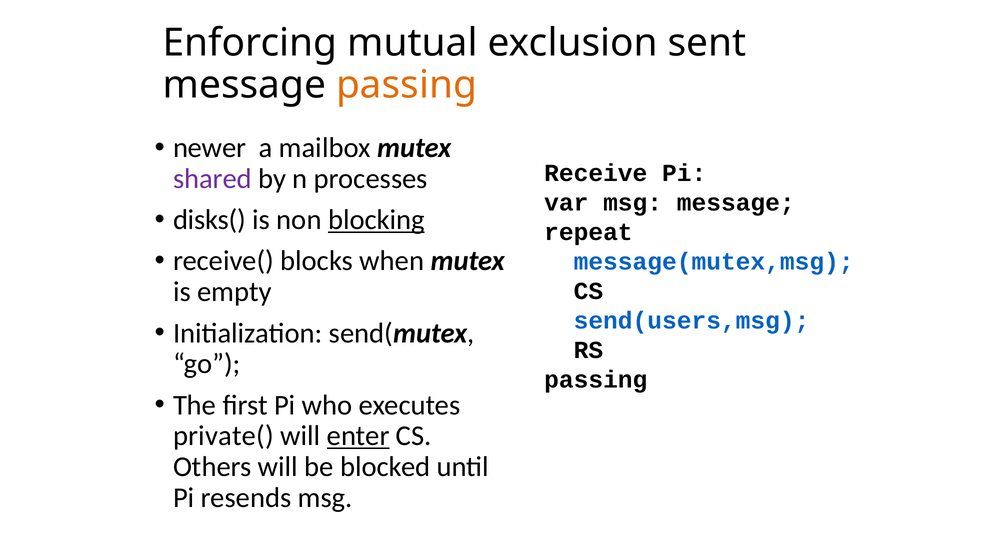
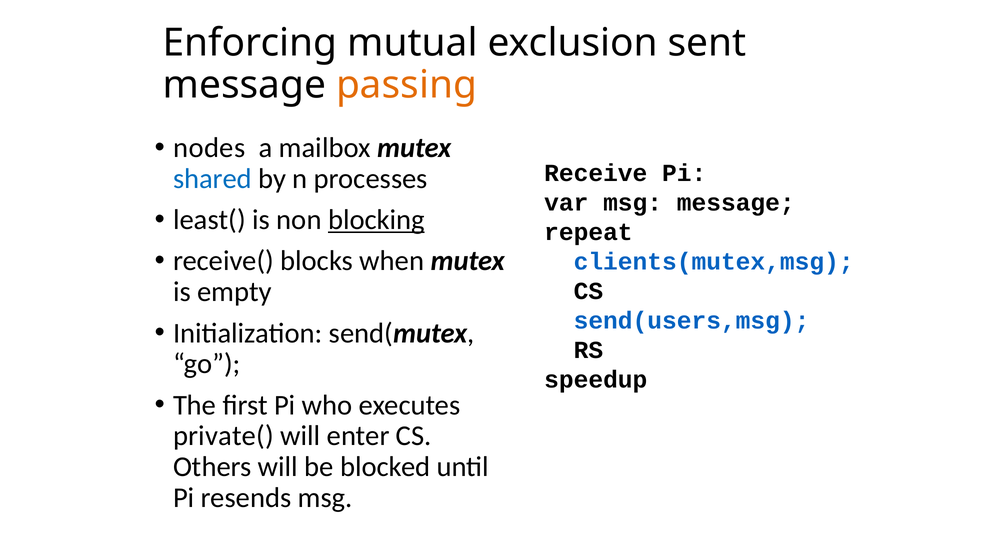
newer: newer -> nodes (209, 148)
shared colour: purple -> blue (212, 179)
disks(: disks( -> least( (209, 220)
message(mutex,msg: message(mutex,msg -> clients(mutex,msg (714, 262)
passing: passing -> speedup (596, 380)
enter underline: present -> none (358, 436)
